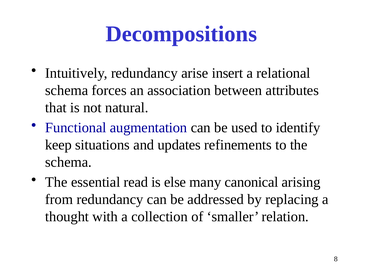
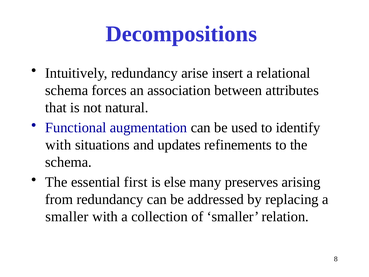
keep: keep -> with (58, 145)
read: read -> first (136, 182)
canonical: canonical -> preserves (251, 182)
thought: thought -> smaller (67, 217)
